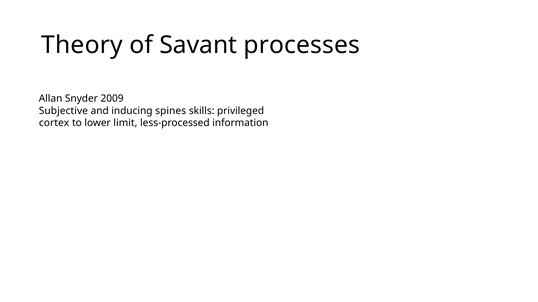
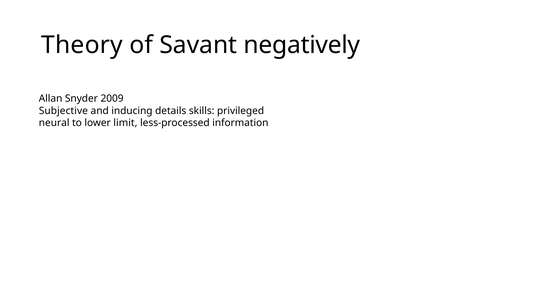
processes: processes -> negatively (302, 45)
spines: spines -> details (171, 111)
cortex: cortex -> neural (54, 123)
